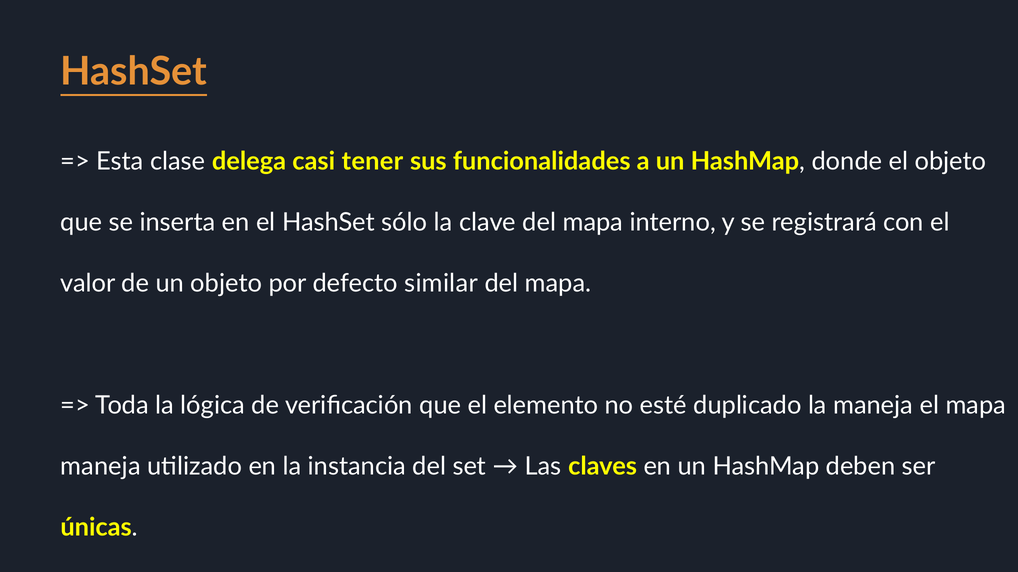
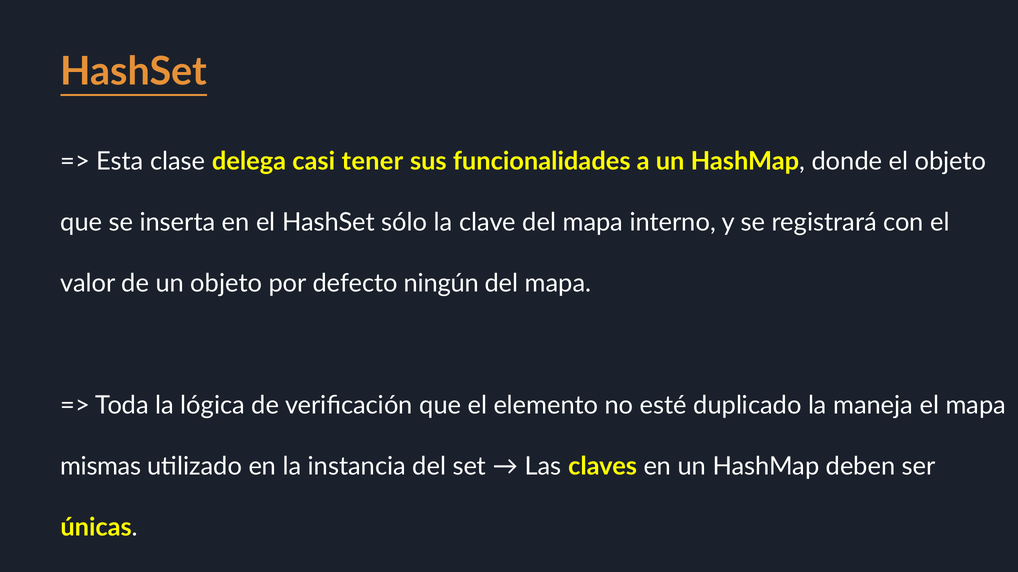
similar: similar -> ningún (441, 283)
maneja: maneja -> mismas (101, 467)
